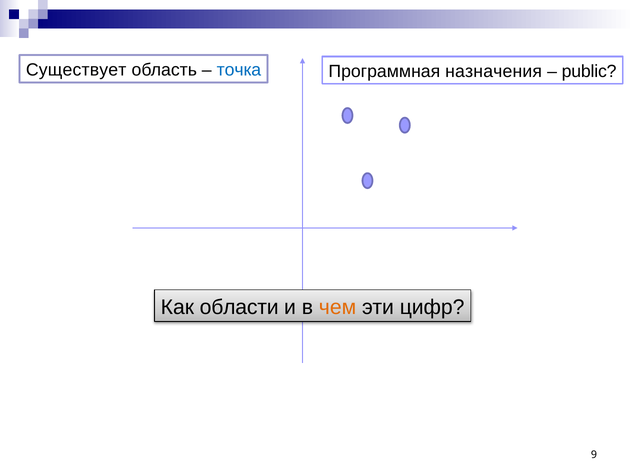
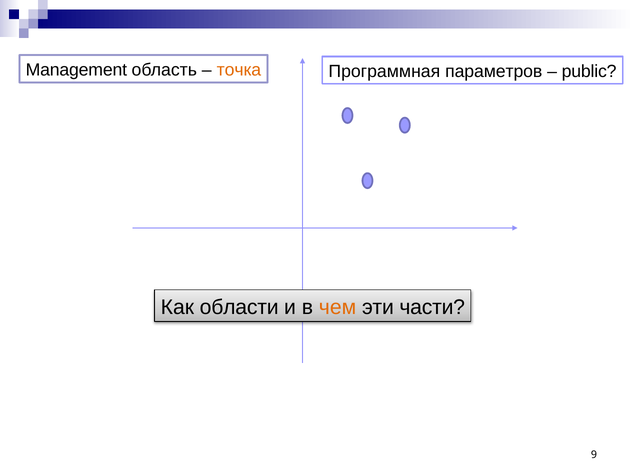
Существует: Существует -> Management (76, 70)
точка colour: blue -> orange (239, 70)
назначения: назначения -> параметров (494, 71)
цифр: цифр -> части (432, 307)
